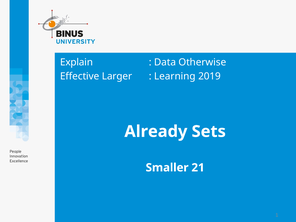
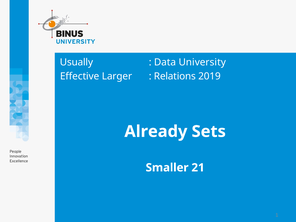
Explain: Explain -> Usually (76, 62)
Otherwise: Otherwise -> University (202, 62)
Learning: Learning -> Relations (175, 76)
